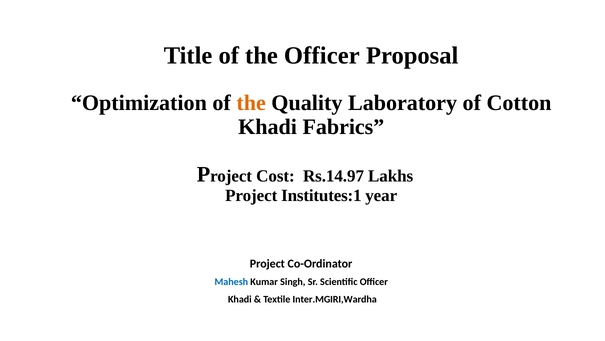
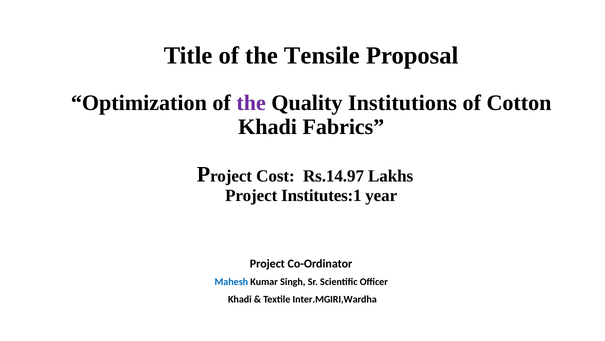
the Officer: Officer -> Tensile (322, 56)
the colour: orange -> purple (251, 103)
Laboratory: Laboratory -> Institutions (403, 103)
